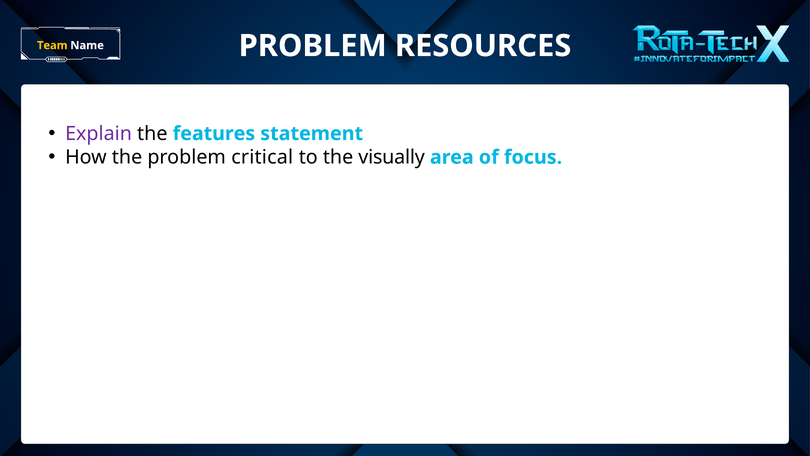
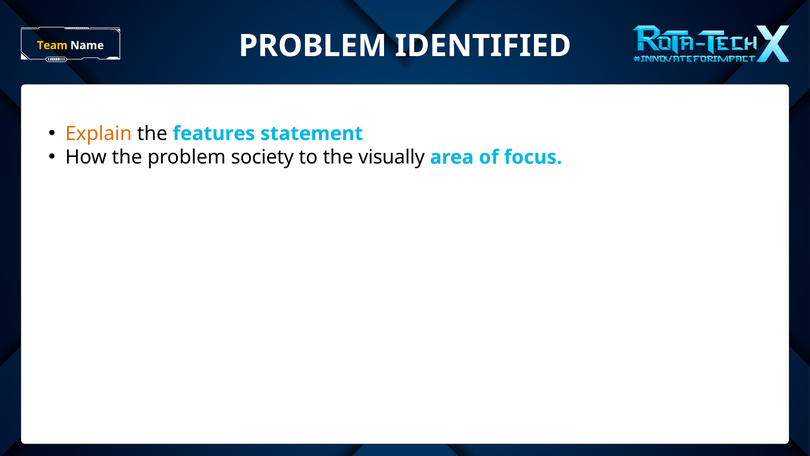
RESOURCES: RESOURCES -> IDENTIFIED (483, 46)
Explain colour: purple -> orange (99, 133)
critical: critical -> society (262, 157)
